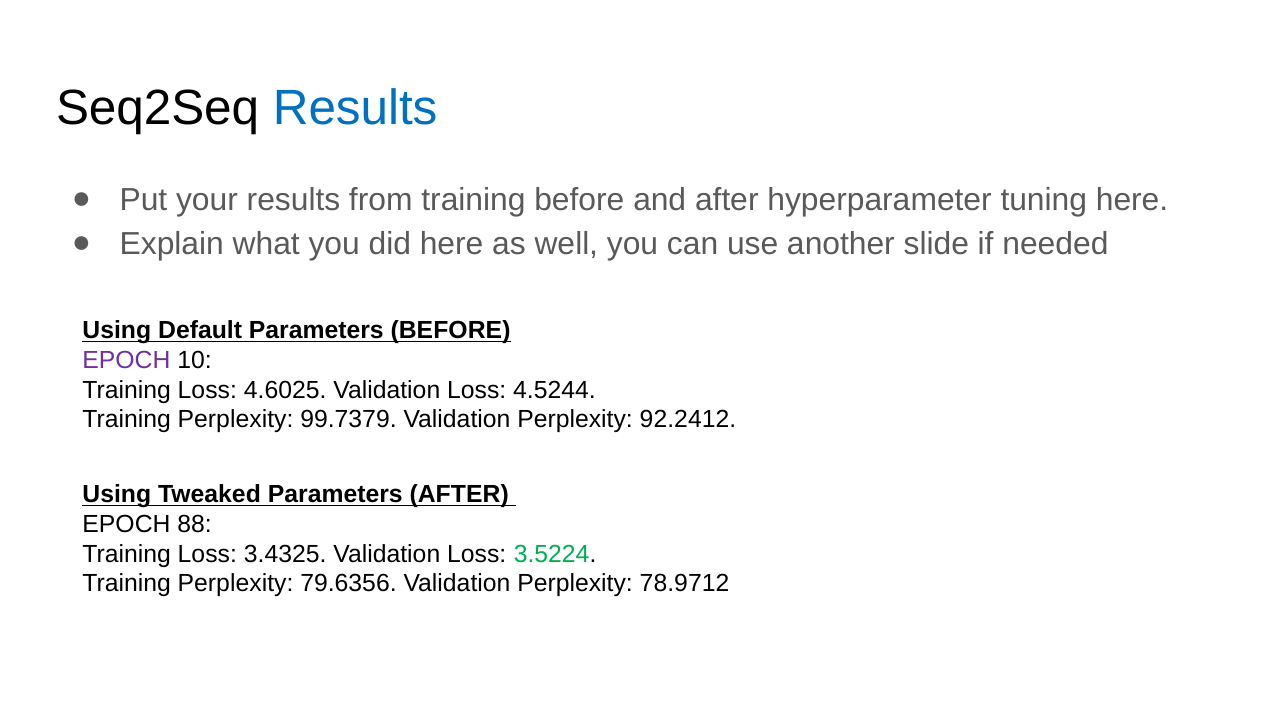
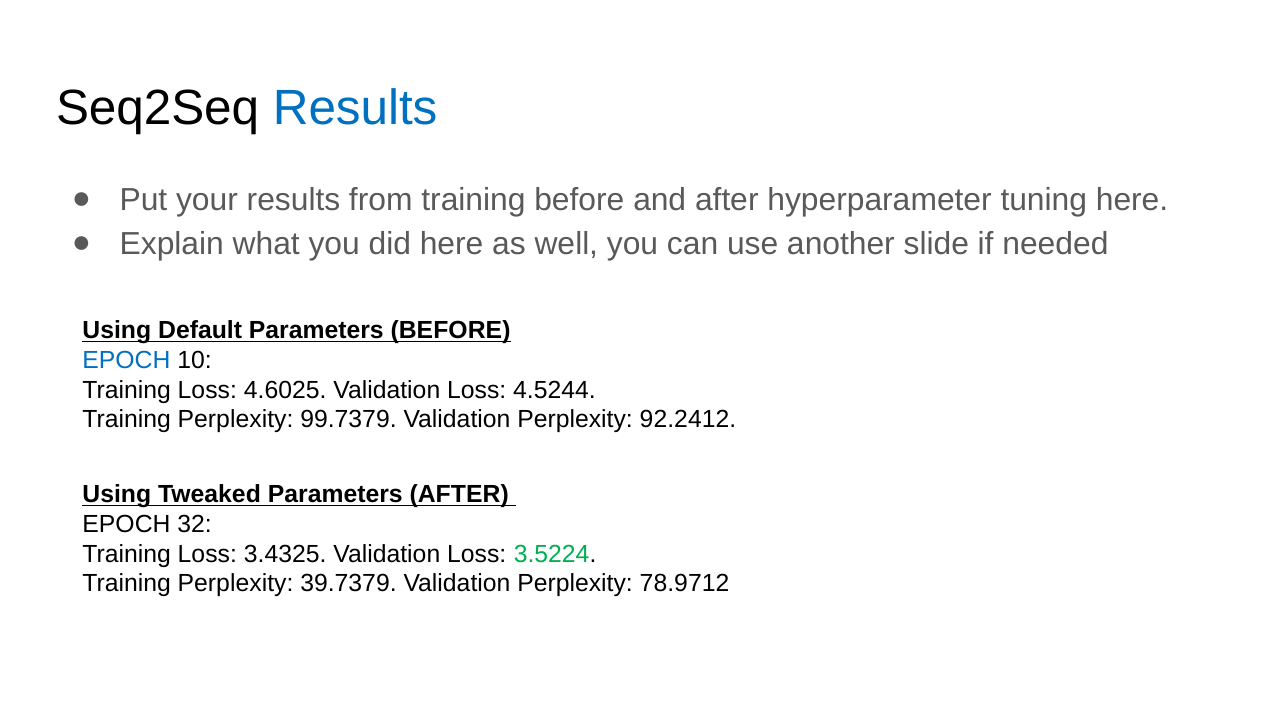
EPOCH colour: purple -> blue (126, 360)
88: 88 -> 32 (195, 524)
79.6356: 79.6356 -> 39.7379 (348, 583)
